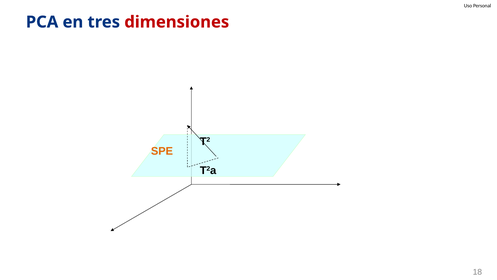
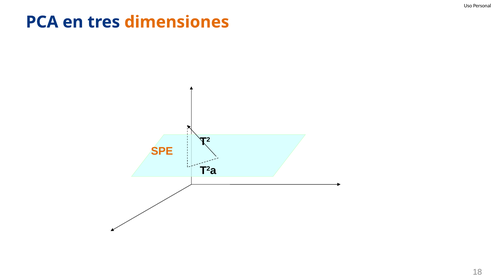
dimensiones colour: red -> orange (177, 22)
